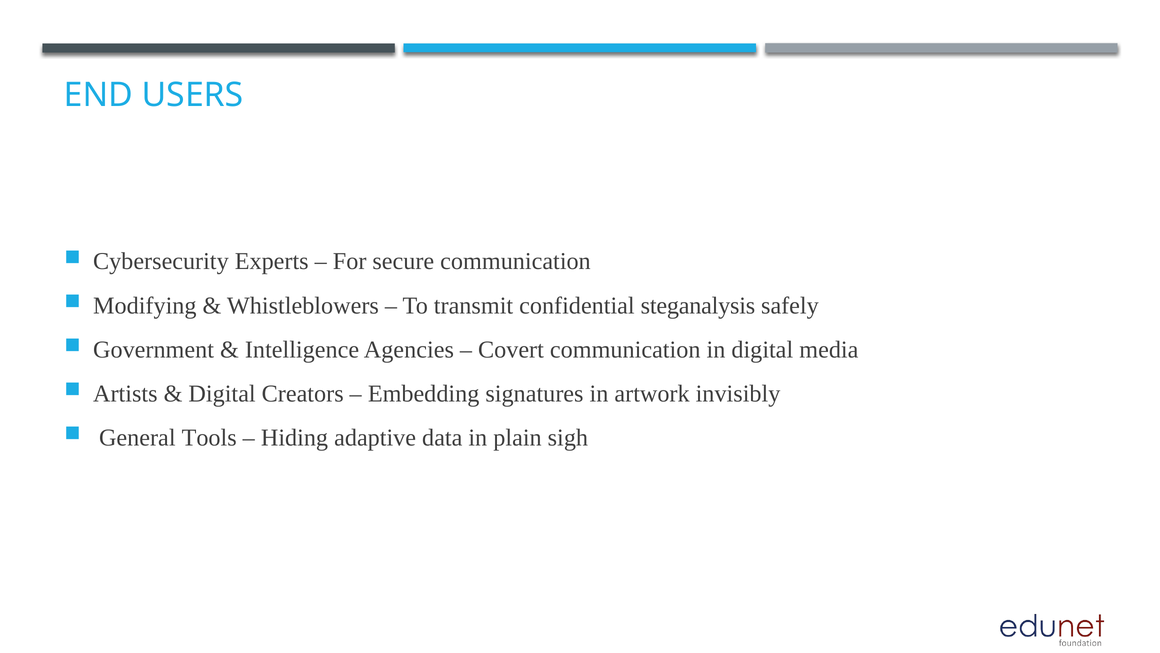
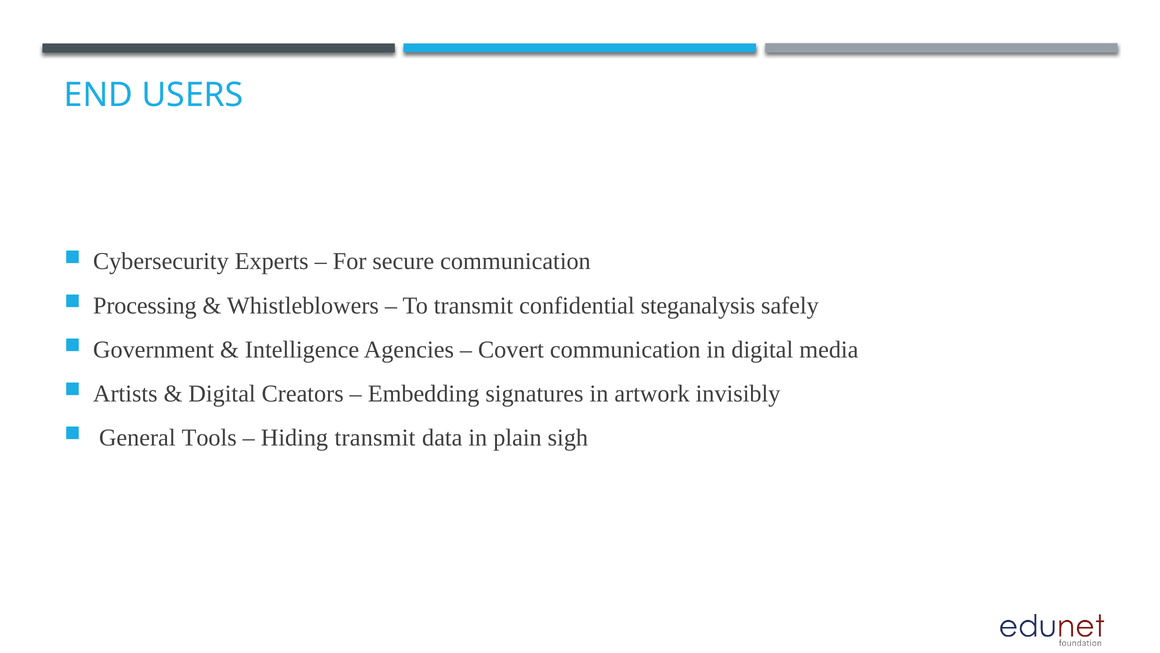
Modifying: Modifying -> Processing (145, 305)
Hiding adaptive: adaptive -> transmit (375, 437)
